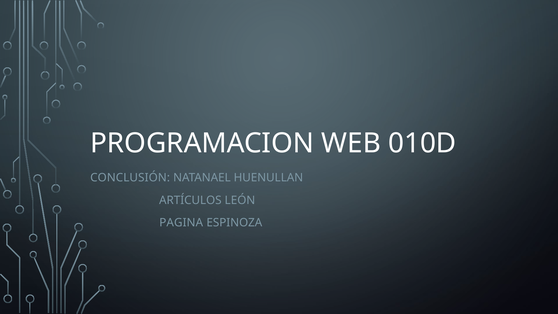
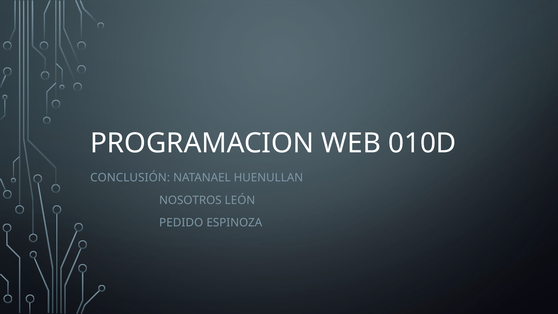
ARTÍCULOS: ARTÍCULOS -> NOSOTROS (190, 200)
PAGINA: PAGINA -> PEDIDO (181, 223)
